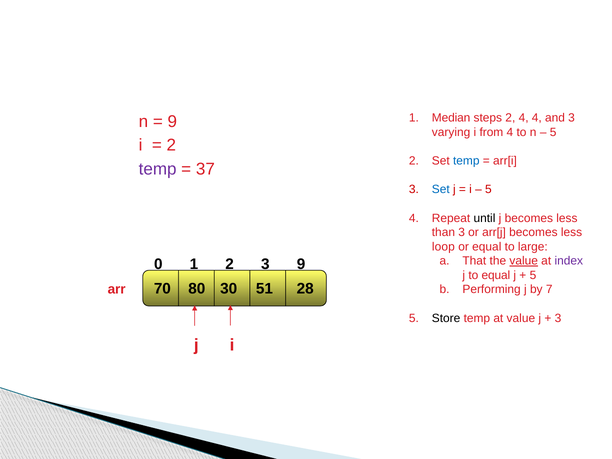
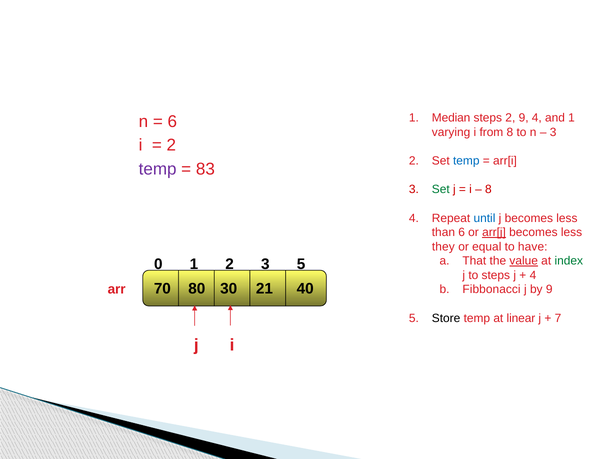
2 4: 4 -> 9 (524, 118)
and 3: 3 -> 1 (572, 118)
9: 9 -> 6 (172, 121)
from 4: 4 -> 8 (510, 132)
5: 5 -> 3 (553, 132)
37: 37 -> 83 (205, 169)
Set colour: blue -> green (441, 190)
5: 5 -> 8 (488, 190)
until colour: black -> blue (484, 218)
than 3: 3 -> 6 (462, 232)
arr[j underline: none -> present (494, 232)
loop: loop -> they (443, 247)
large: large -> have (533, 247)
index colour: purple -> green (569, 261)
0 9: 9 -> 5 (301, 264)
to equal: equal -> steps (496, 275)
5: 5 -> 4 (533, 275)
51: 51 -> 21 (264, 289)
28: 28 -> 40 (305, 289)
Performing: Performing -> Fibbonacci (492, 290)
by 7: 7 -> 9 (549, 290)
at value: value -> linear (521, 318)
3: 3 -> 7 (558, 318)
